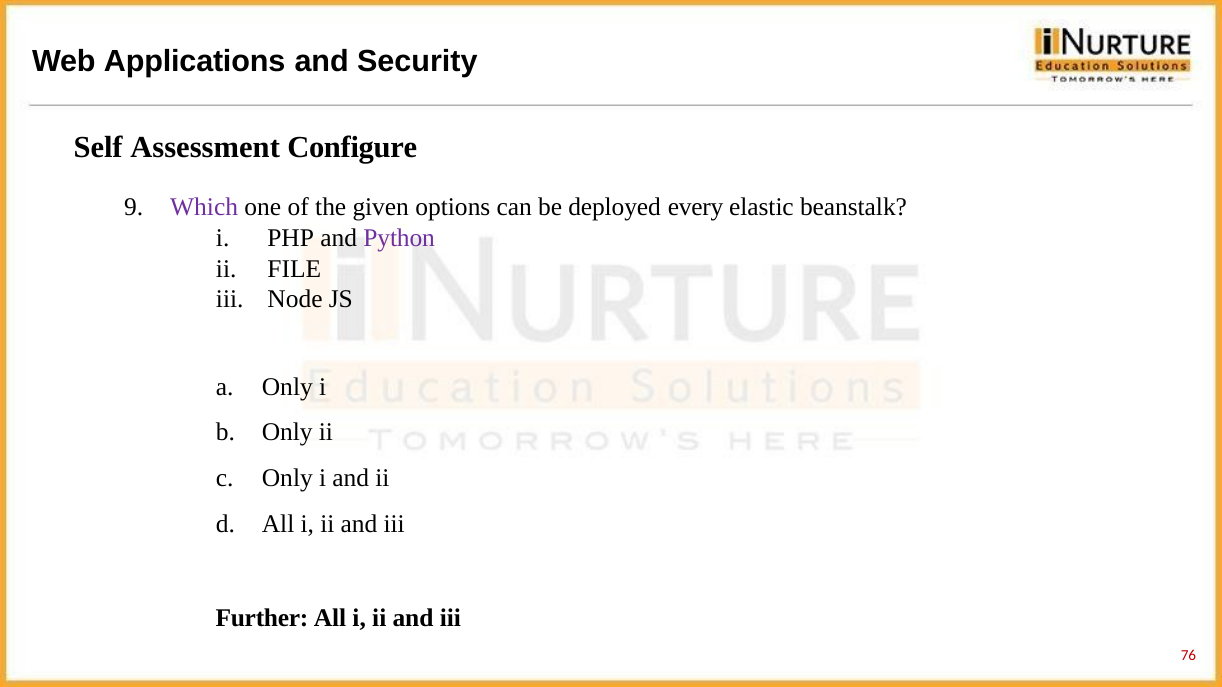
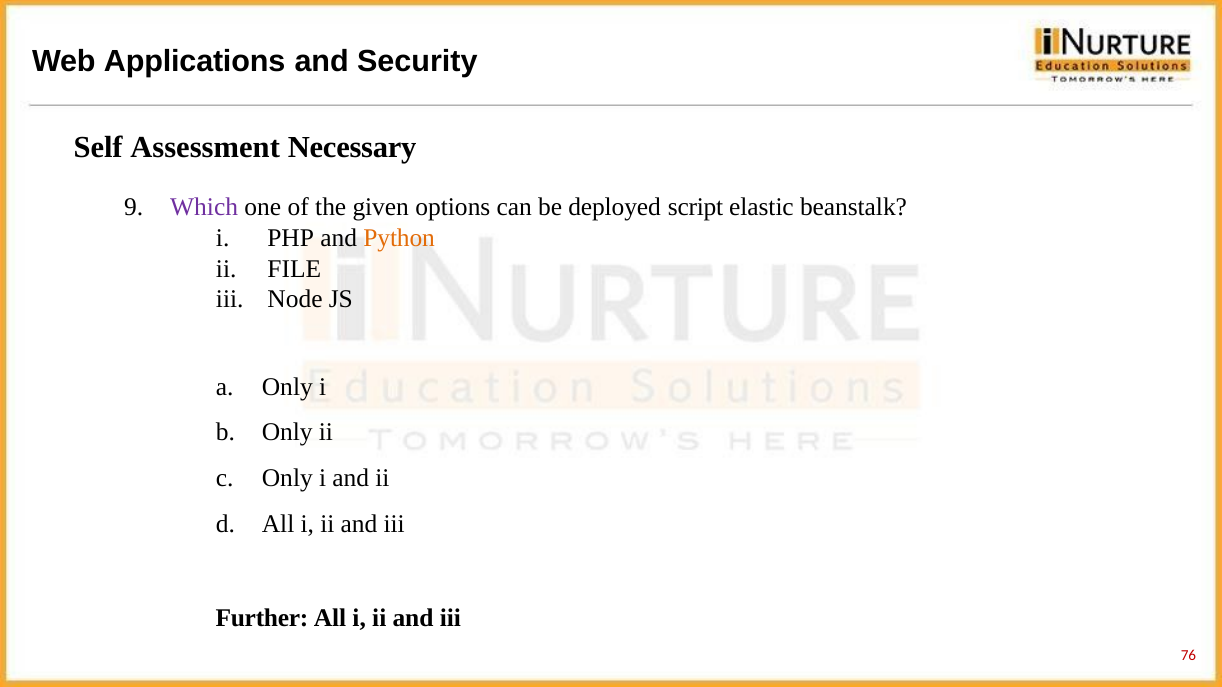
Configure: Configure -> Necessary (352, 148)
every: every -> script (696, 208)
Python colour: purple -> orange (399, 238)
